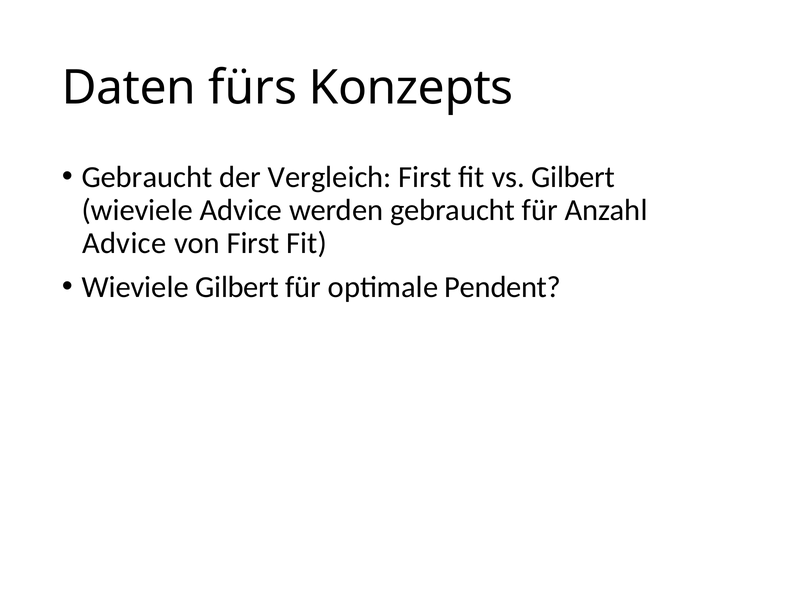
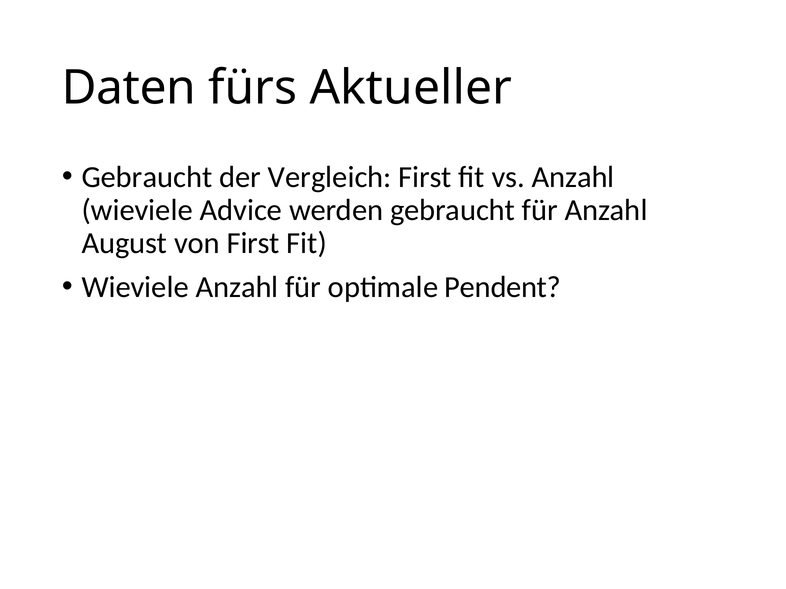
Konzepts: Konzepts -> Aktueller (411, 88)
vs Gilbert: Gilbert -> Anzahl (573, 177)
Advice: Advice -> August (124, 243)
Wieviele Gilbert: Gilbert -> Anzahl (237, 287)
